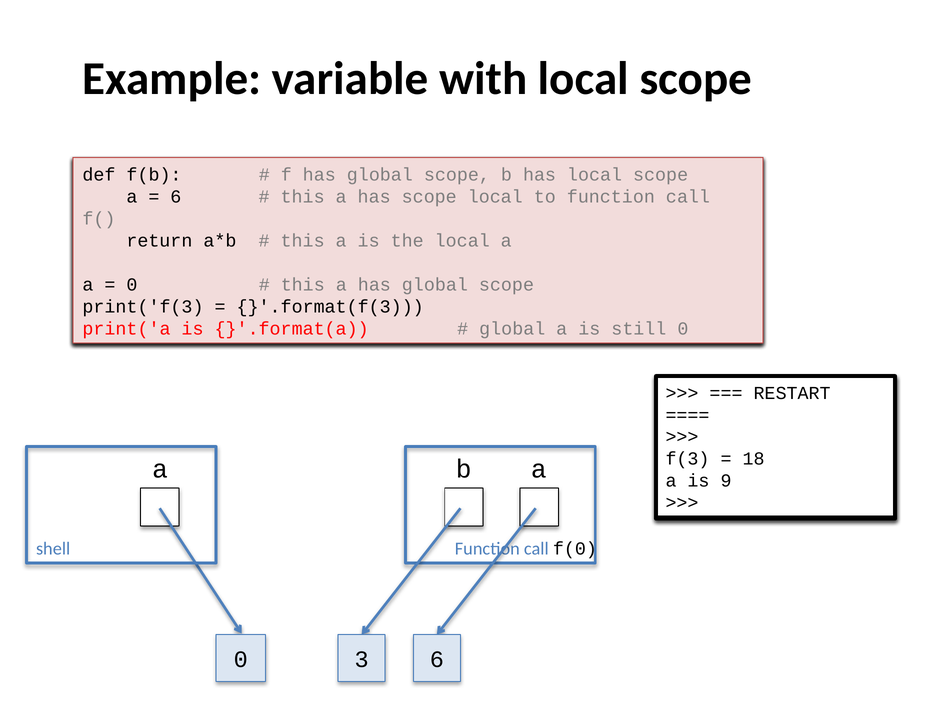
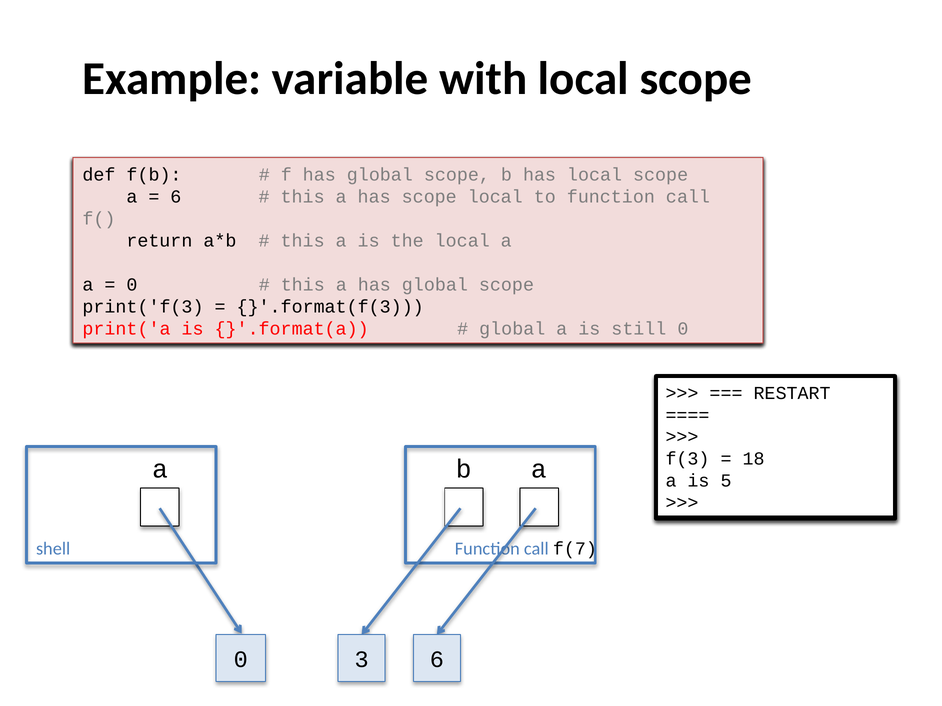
9: 9 -> 5 (726, 481)
f(0: f(0 -> f(7 (575, 549)
